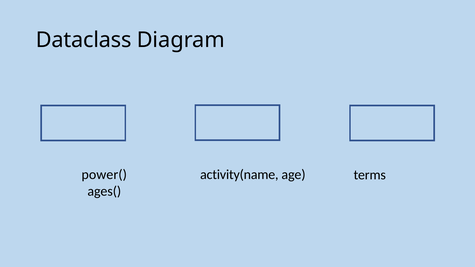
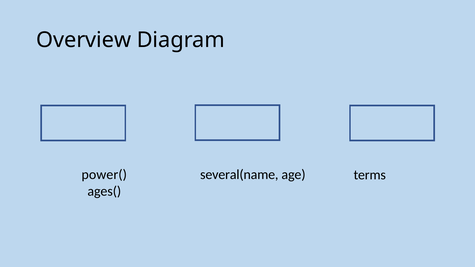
Dataclass: Dataclass -> Overview (84, 40)
activity(name: activity(name -> several(name (239, 175)
